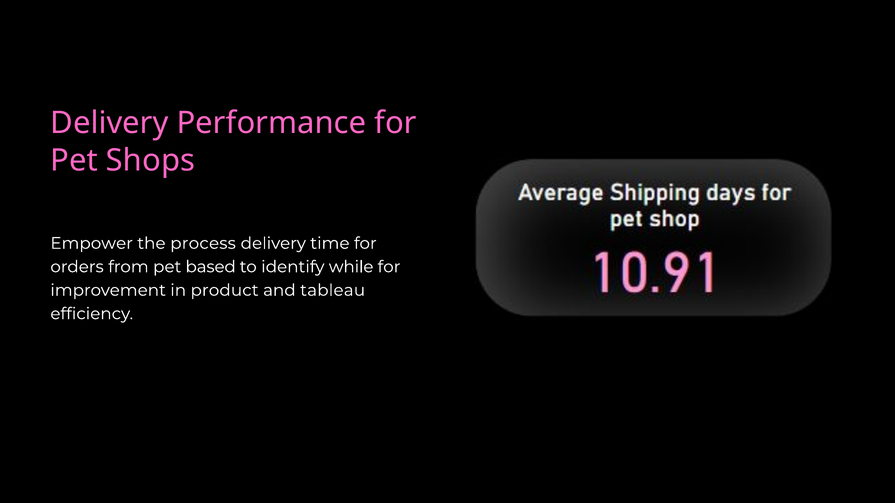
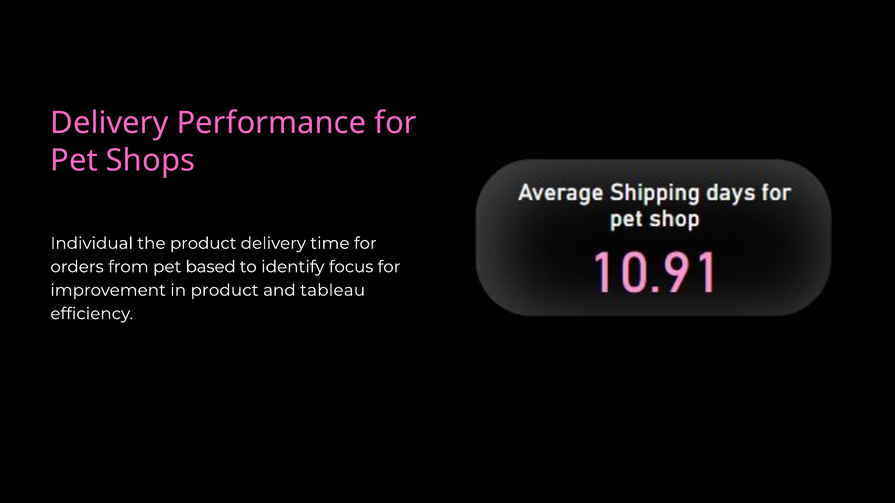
Empower: Empower -> Individual (92, 244)
the process: process -> product (203, 244)
while: while -> focus (351, 267)
